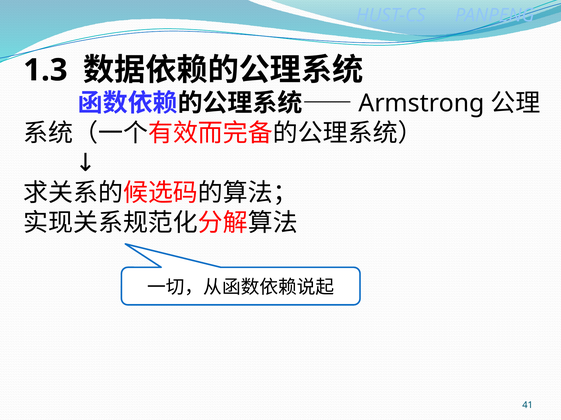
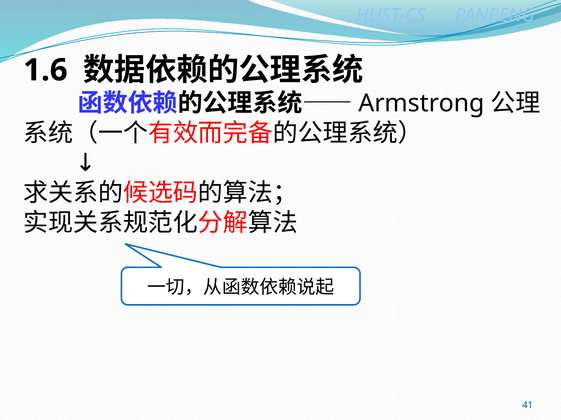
1.3: 1.3 -> 1.6 (45, 70)
